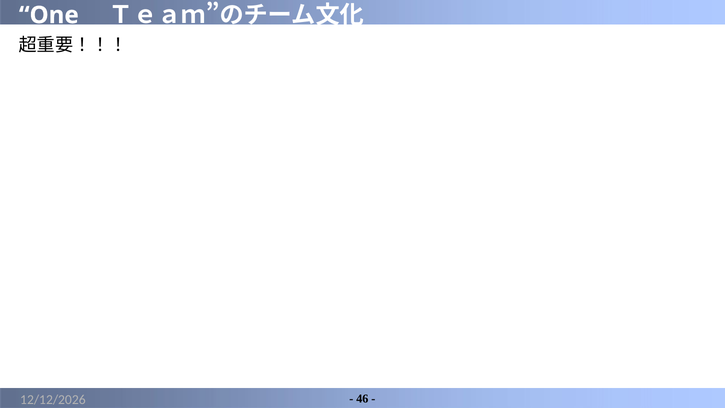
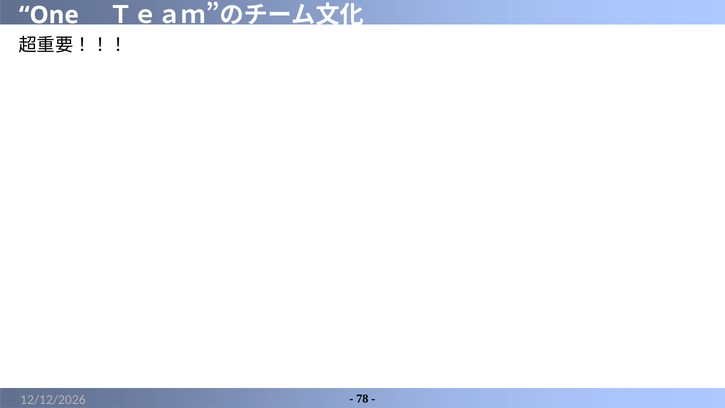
46: 46 -> 78 (362, 399)
